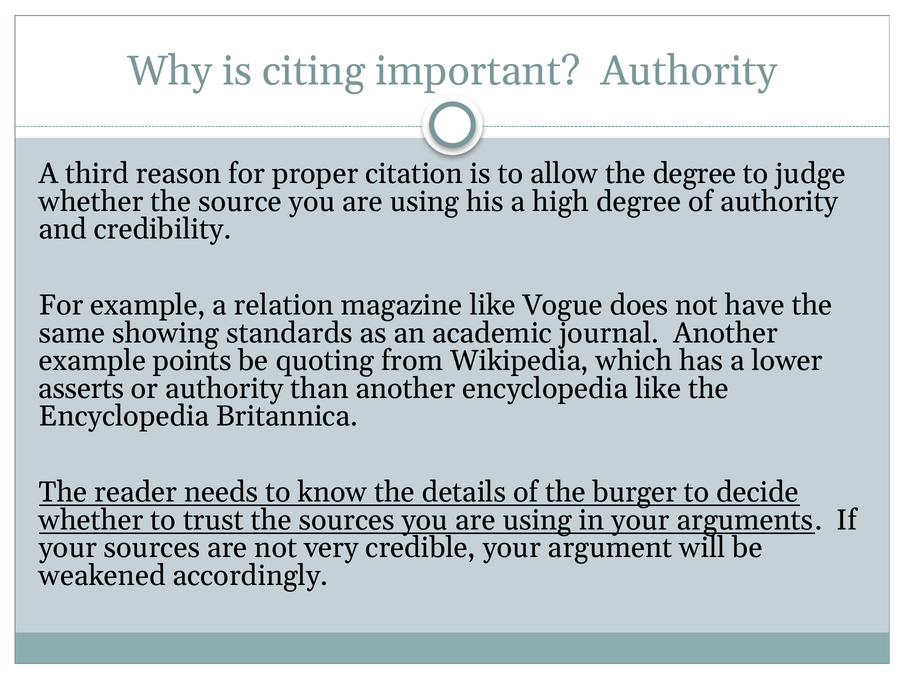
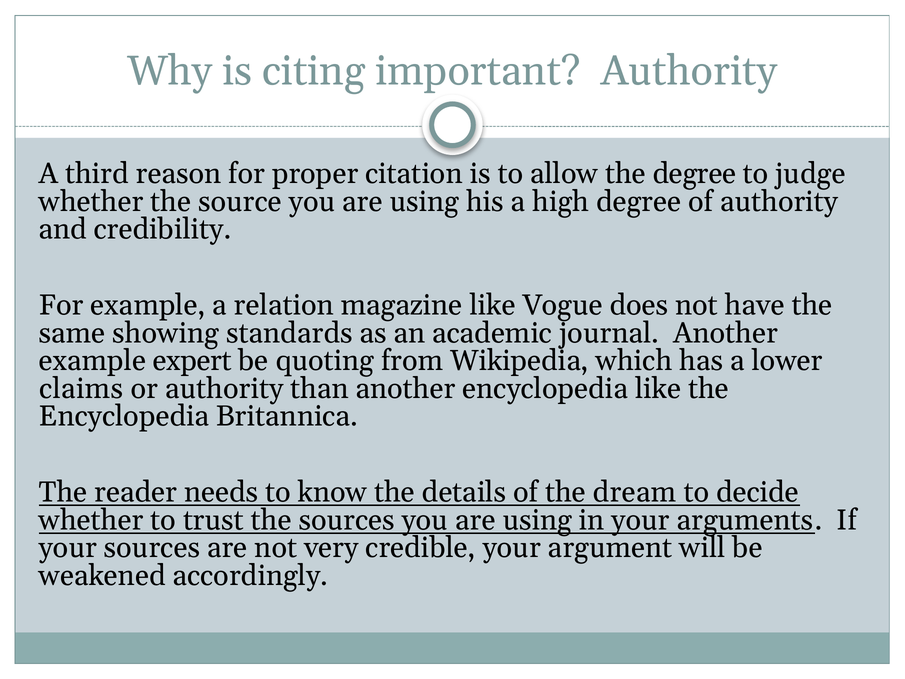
points: points -> expert (192, 361)
asserts: asserts -> claims (81, 388)
burger: burger -> dream (635, 492)
